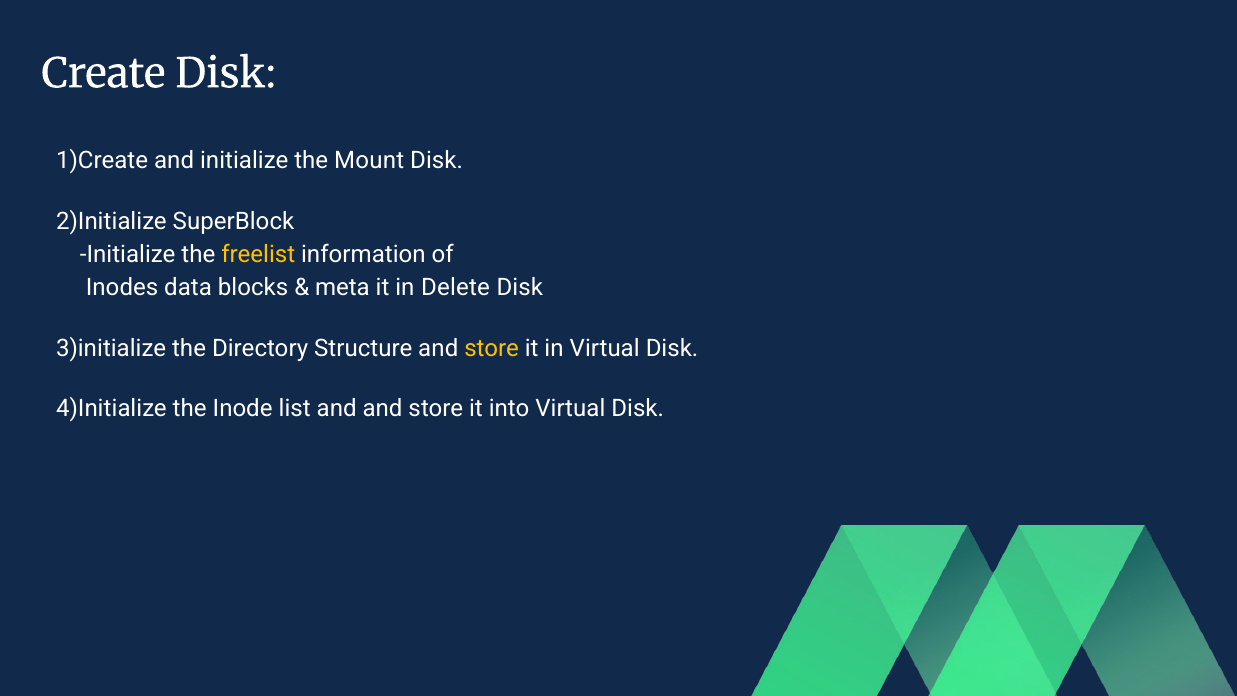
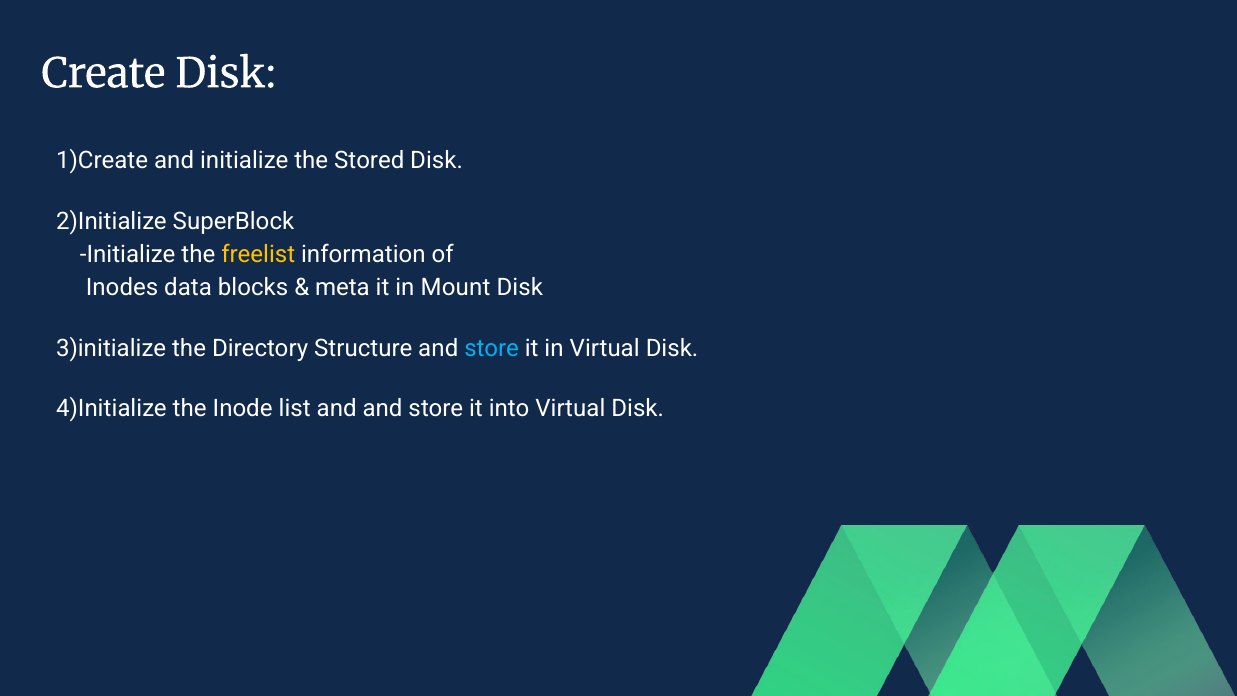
Mount: Mount -> Stored (369, 161)
Delete: Delete -> Mount (456, 288)
store colour: yellow -> light blue (492, 348)
